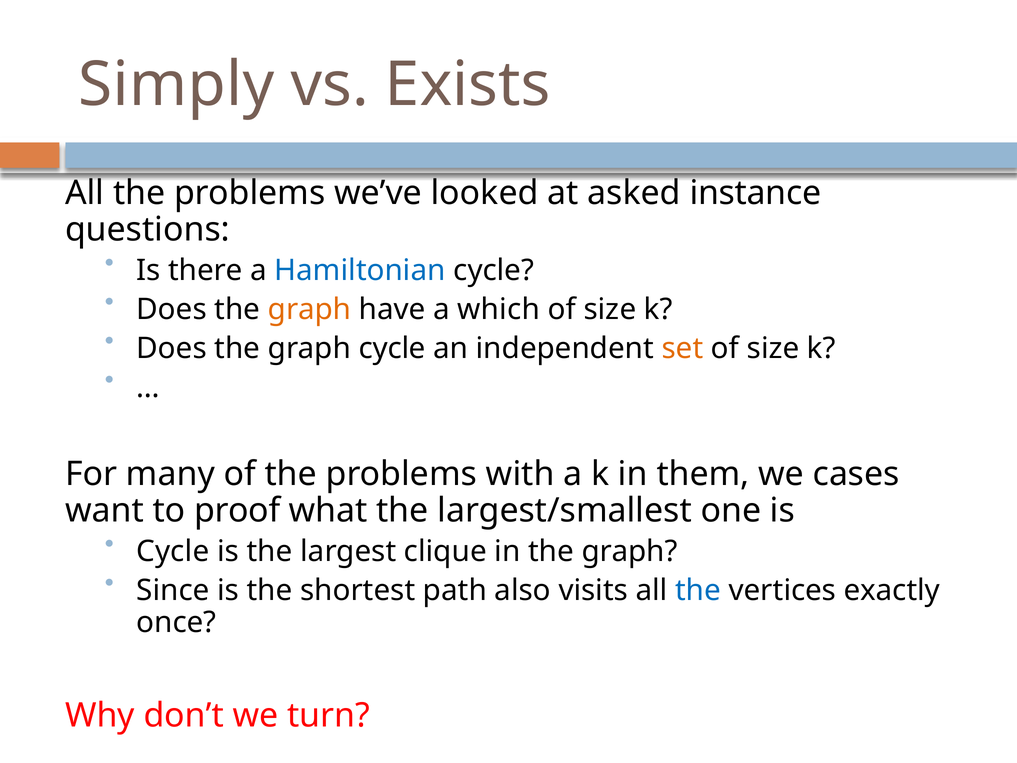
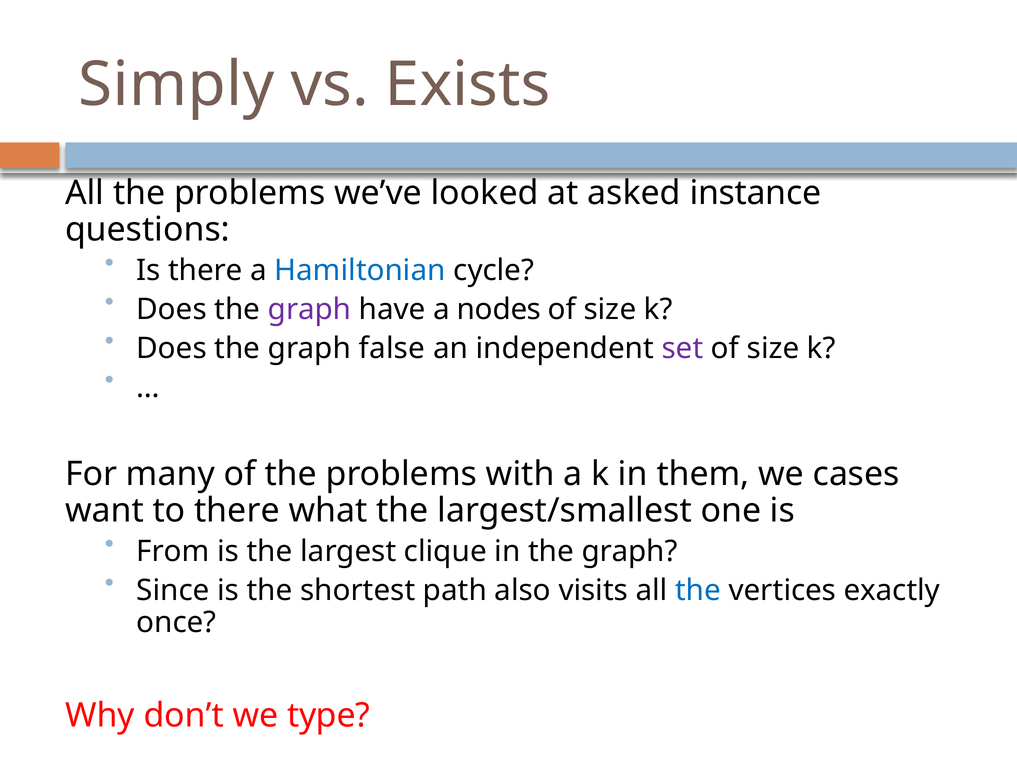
graph colour: orange -> purple (310, 309)
which: which -> nodes (499, 309)
graph cycle: cycle -> false (392, 348)
set colour: orange -> purple (682, 348)
to proof: proof -> there (237, 510)
Cycle: Cycle -> From (173, 551)
turn: turn -> type (329, 715)
